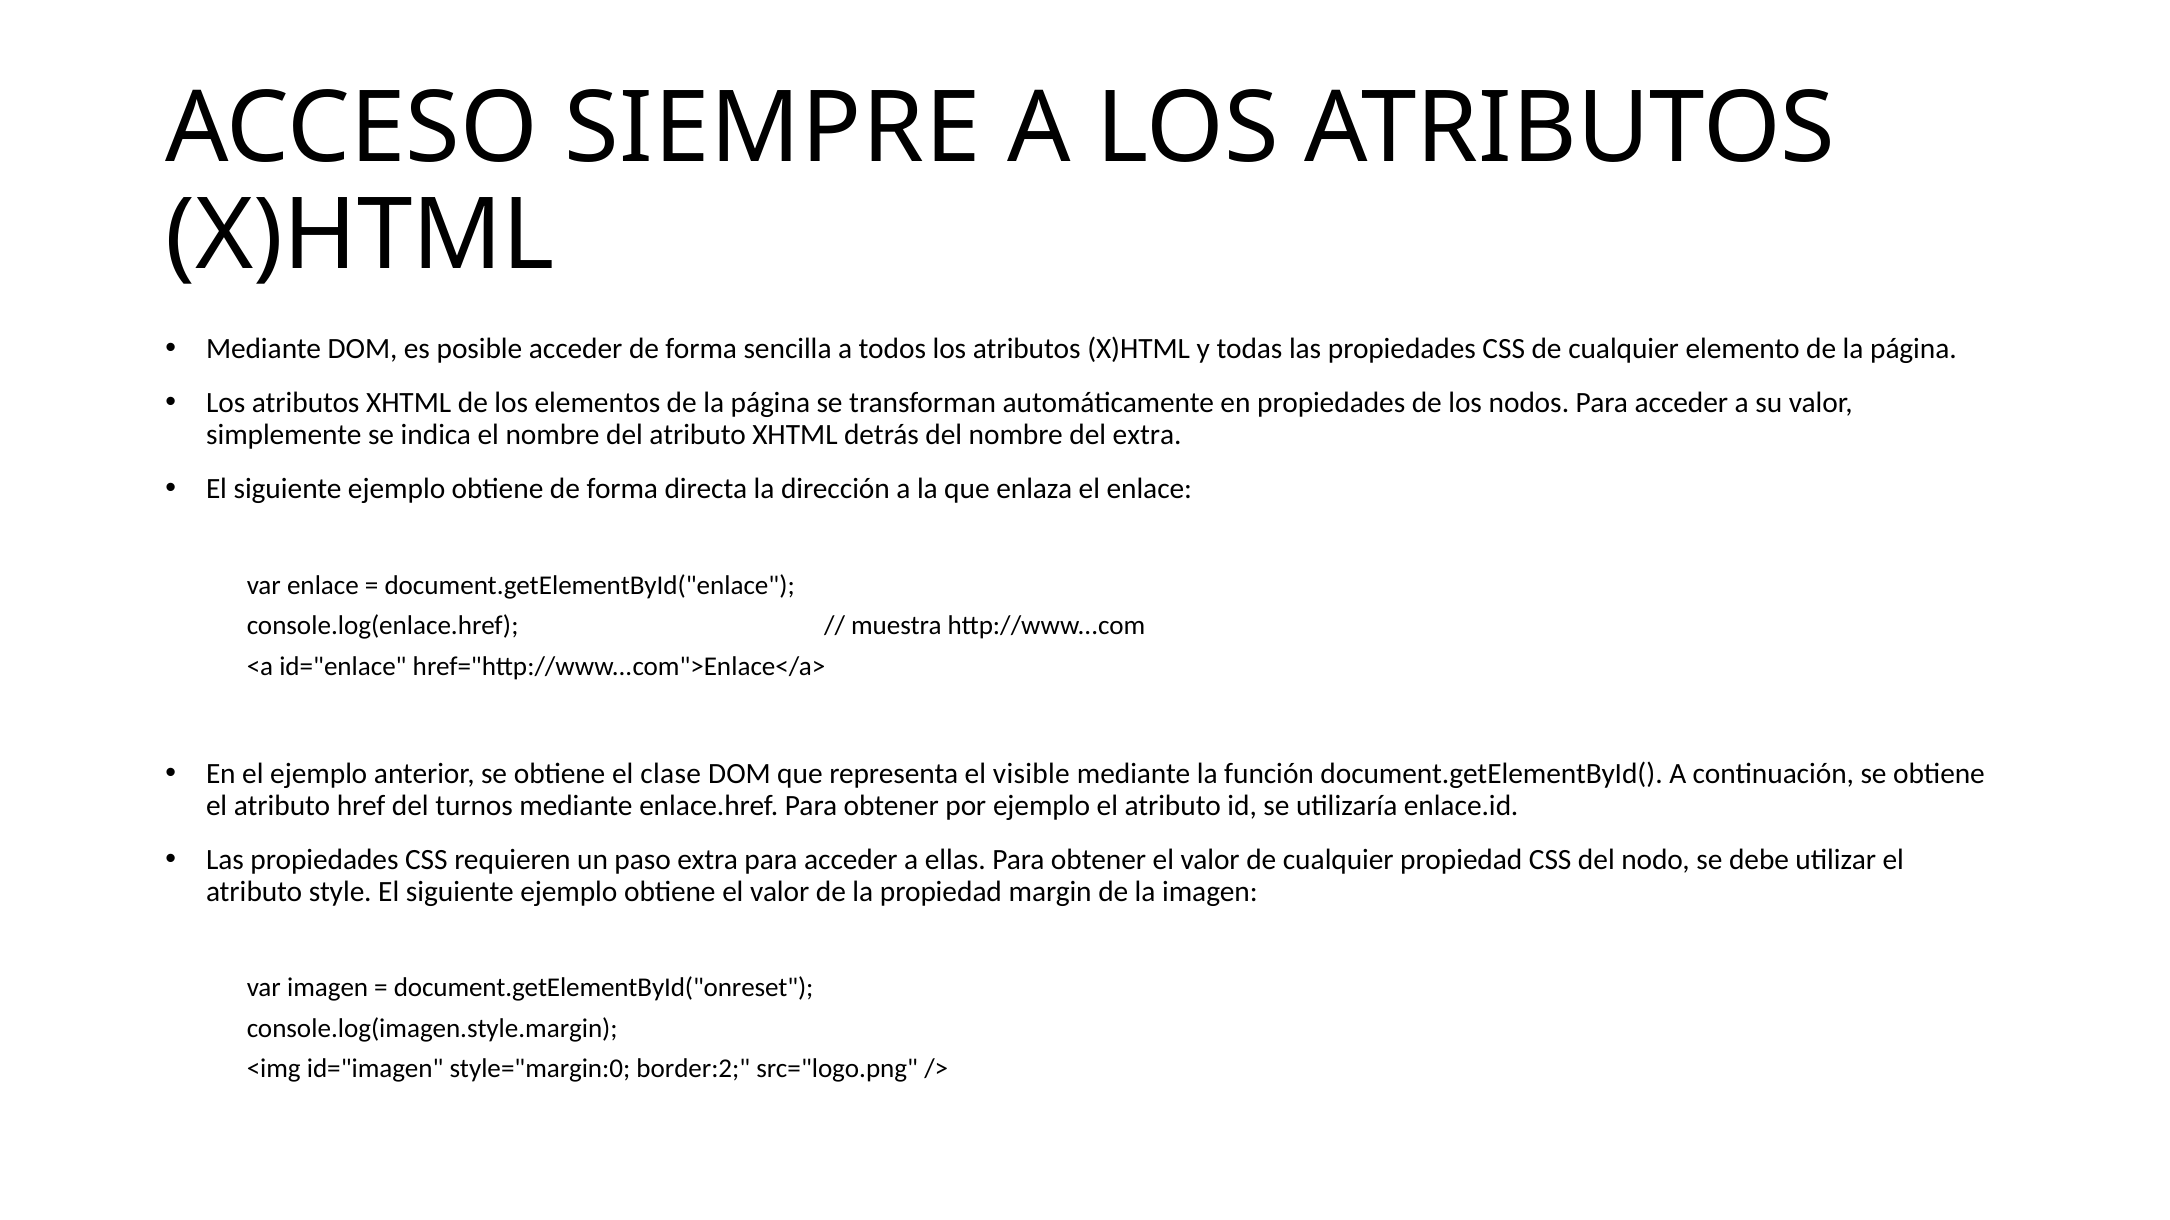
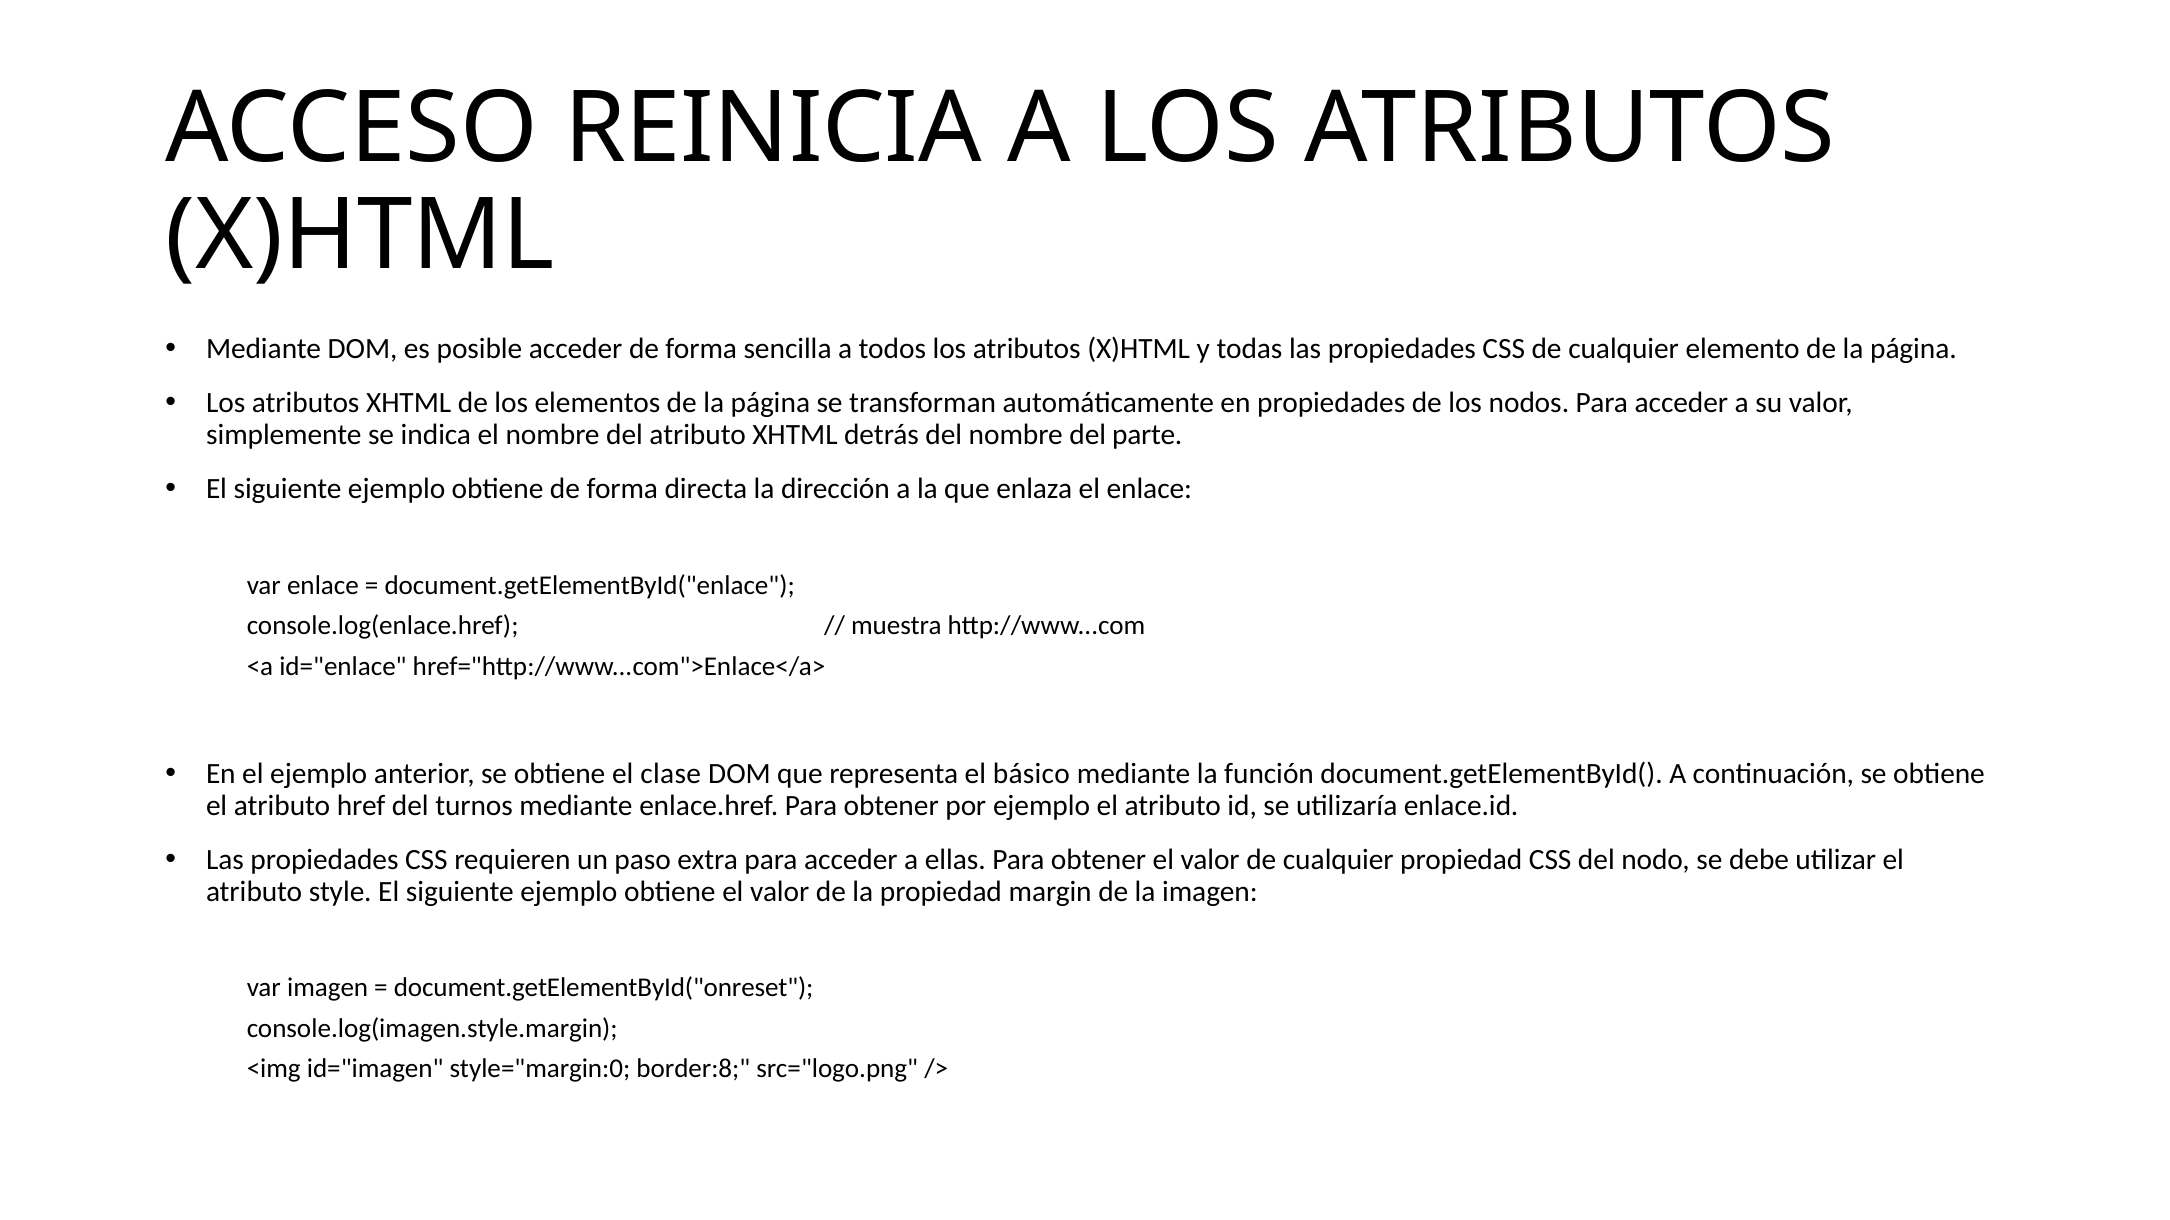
SIEMPRE: SIEMPRE -> REINICIA (773, 129)
del extra: extra -> parte (1147, 435)
visible: visible -> básico (1031, 774)
border:2: border:2 -> border:8 (693, 1069)
